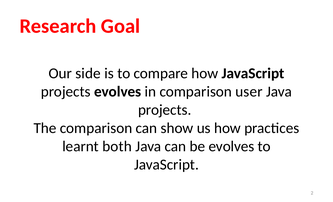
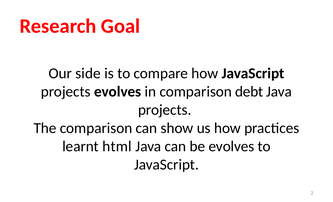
user: user -> debt (249, 92)
both: both -> html (117, 147)
